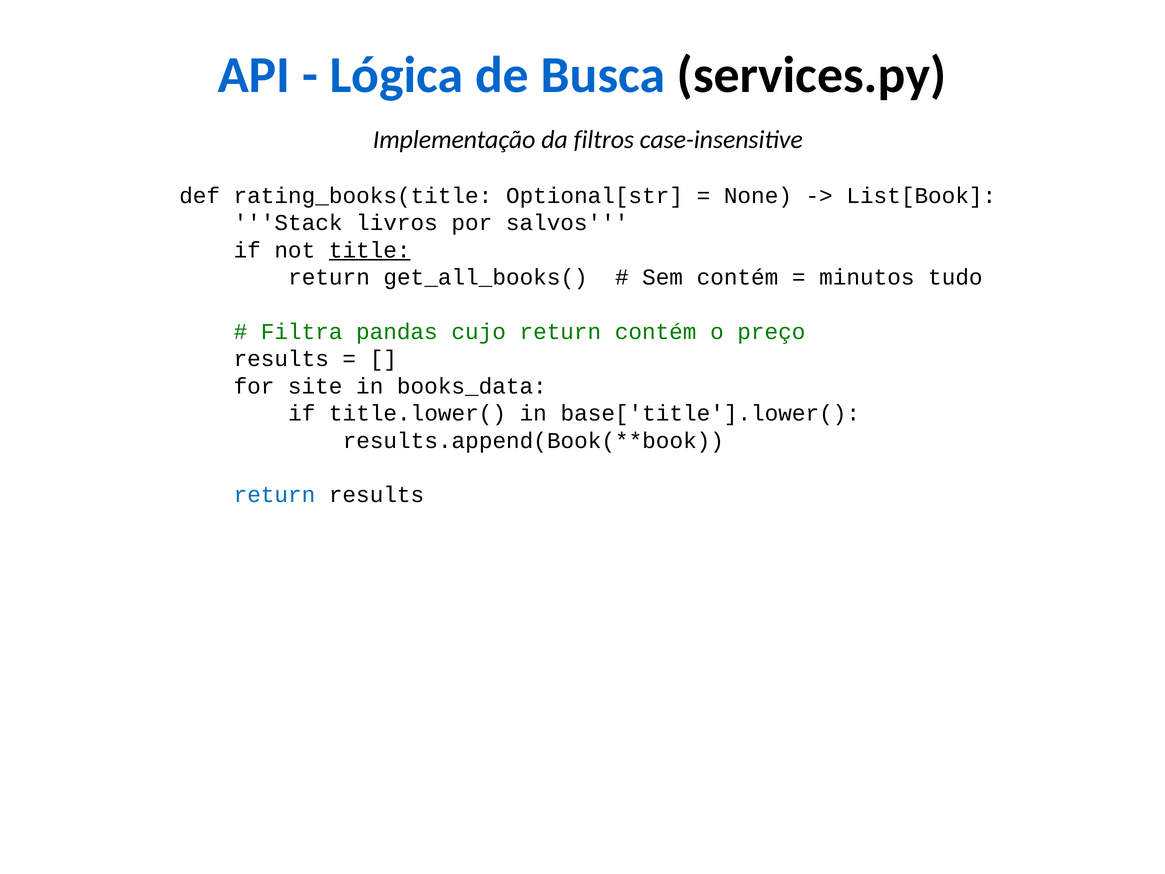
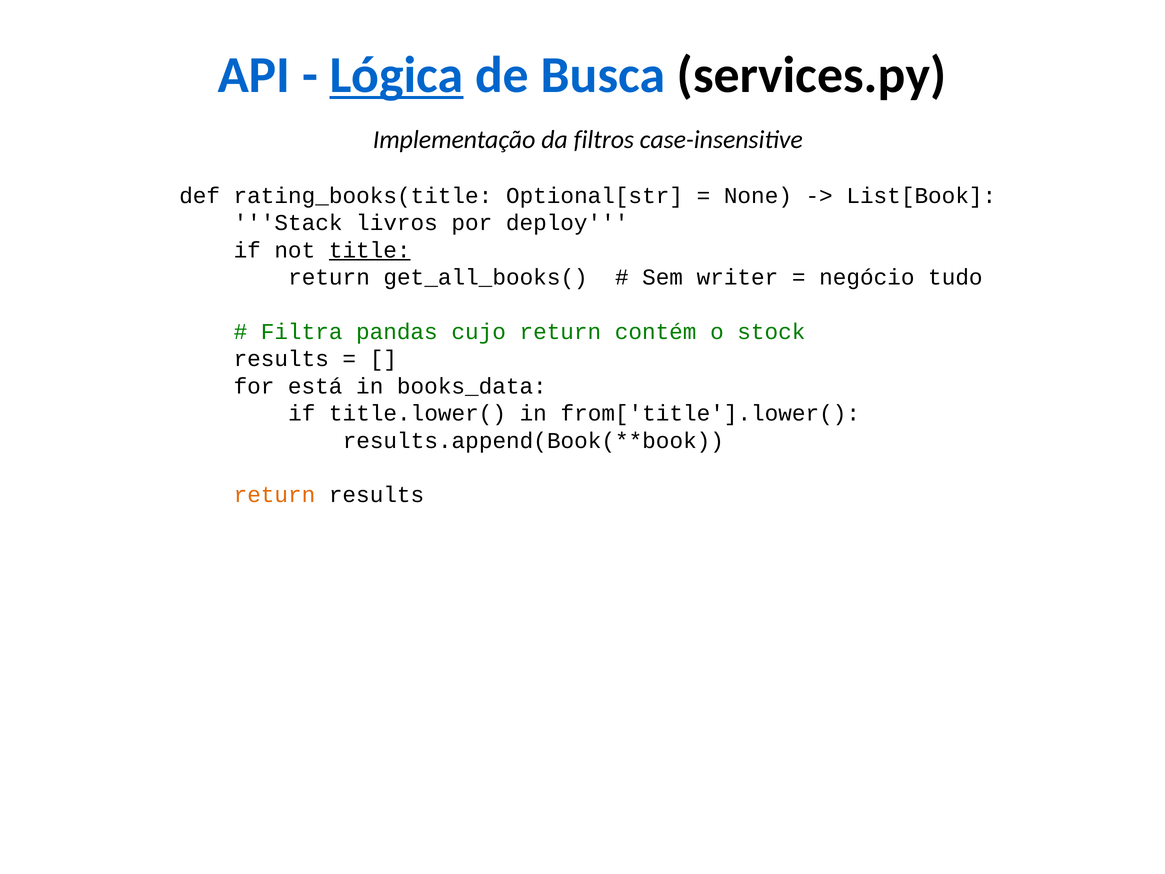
Lógica underline: none -> present (397, 75)
salvos: salvos -> deploy (567, 223)
Sem contém: contém -> writer (737, 277)
minutos: minutos -> negócio (867, 277)
preço: preço -> stock (771, 332)
site: site -> está (315, 386)
base['title'].lower(: base['title'].lower( -> from['title'].lower( (710, 413)
return colour: blue -> orange (274, 495)
